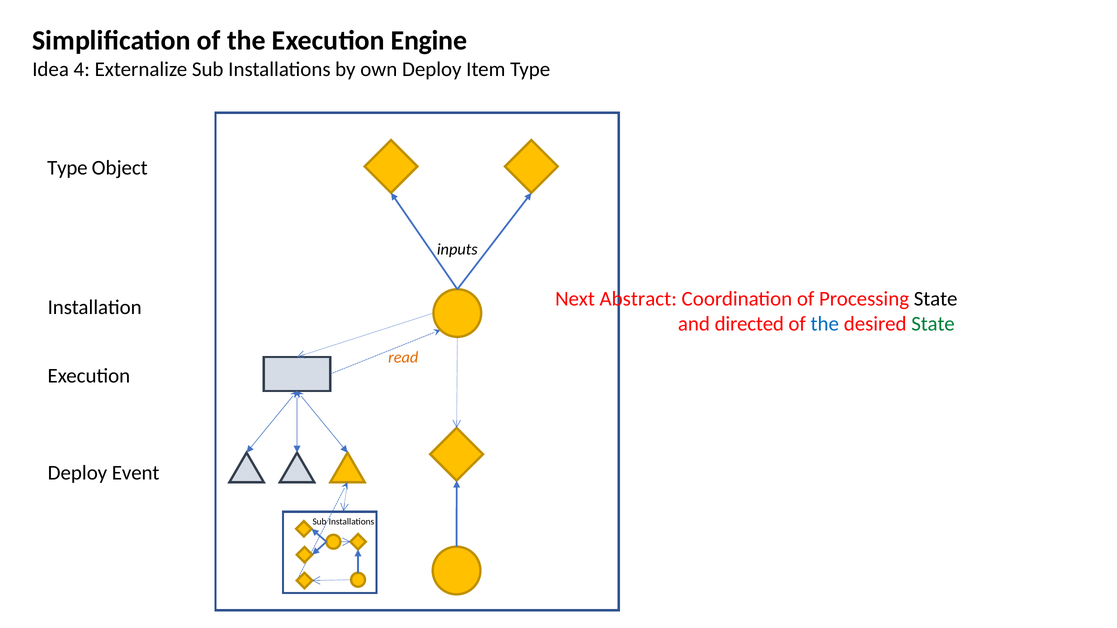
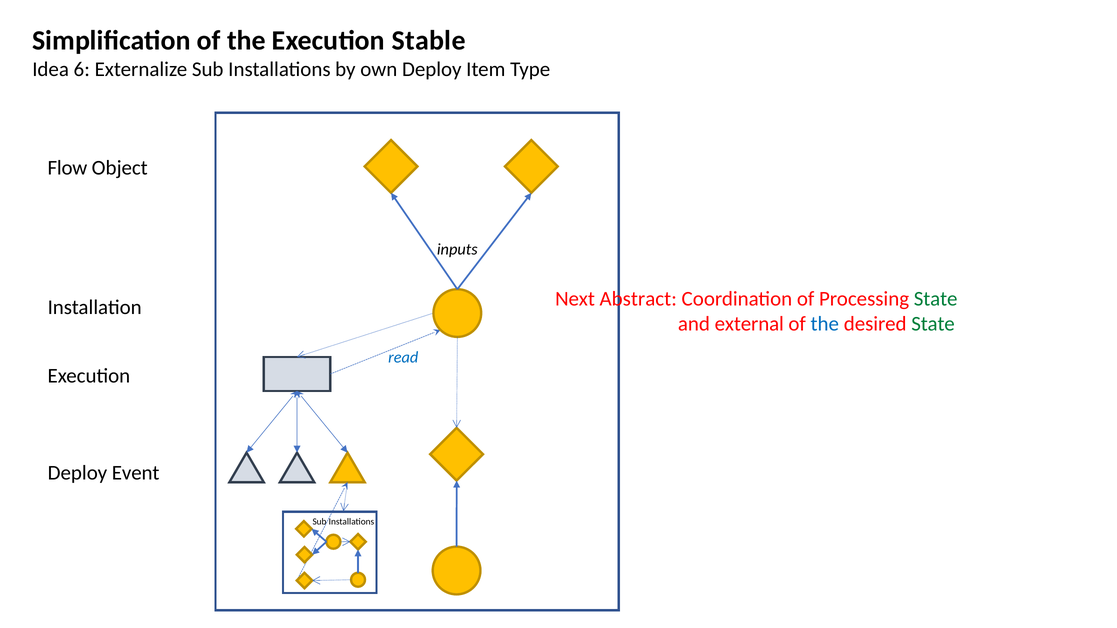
Engine: Engine -> Stable (429, 41)
4: 4 -> 6 (82, 69)
Type: Type -> Flow (67, 168)
State colour: black -> green (936, 299)
directed: directed -> external (749, 324)
read colour: orange -> blue (403, 357)
